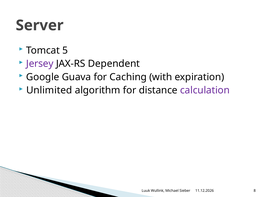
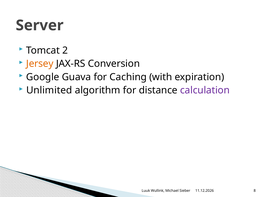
5: 5 -> 2 (65, 50)
Jersey colour: purple -> orange (40, 64)
Dependent: Dependent -> Conversion (114, 64)
